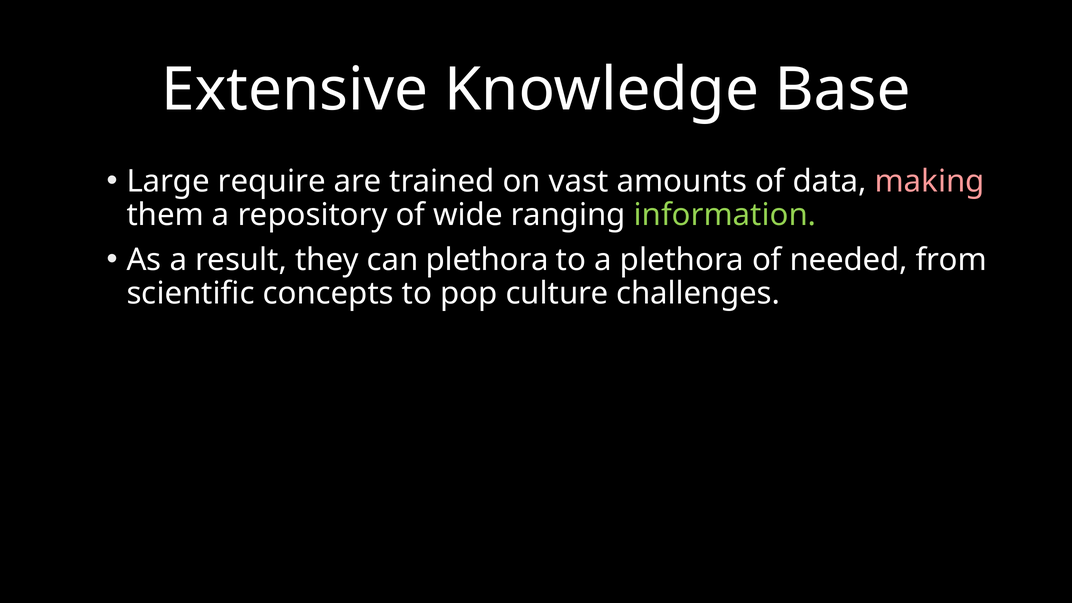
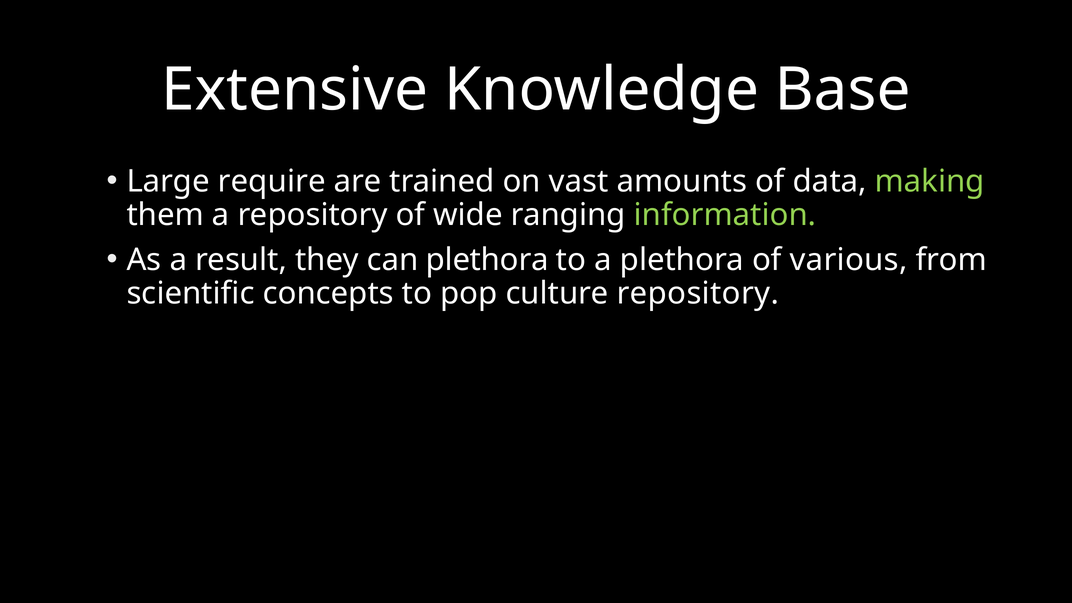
making colour: pink -> light green (930, 181)
needed: needed -> various (849, 260)
culture challenges: challenges -> repository (698, 293)
